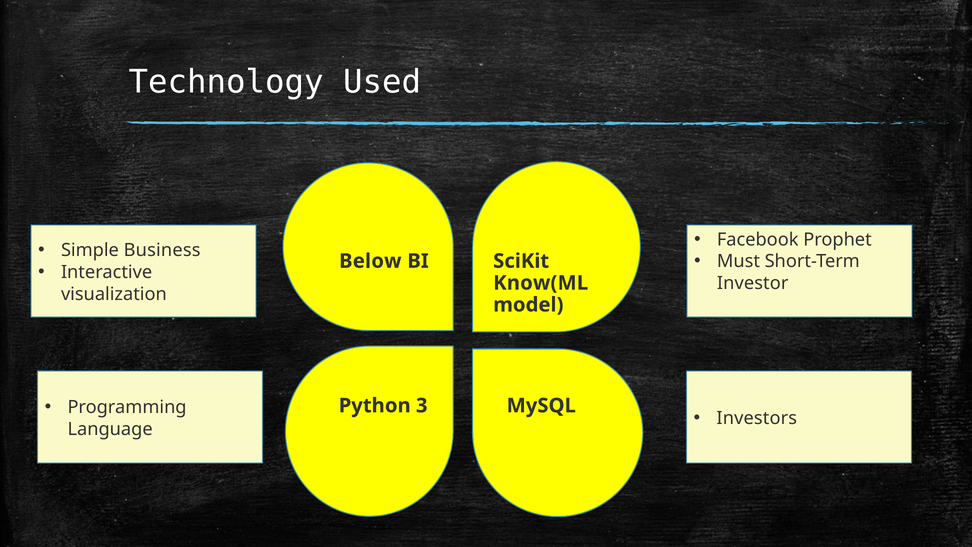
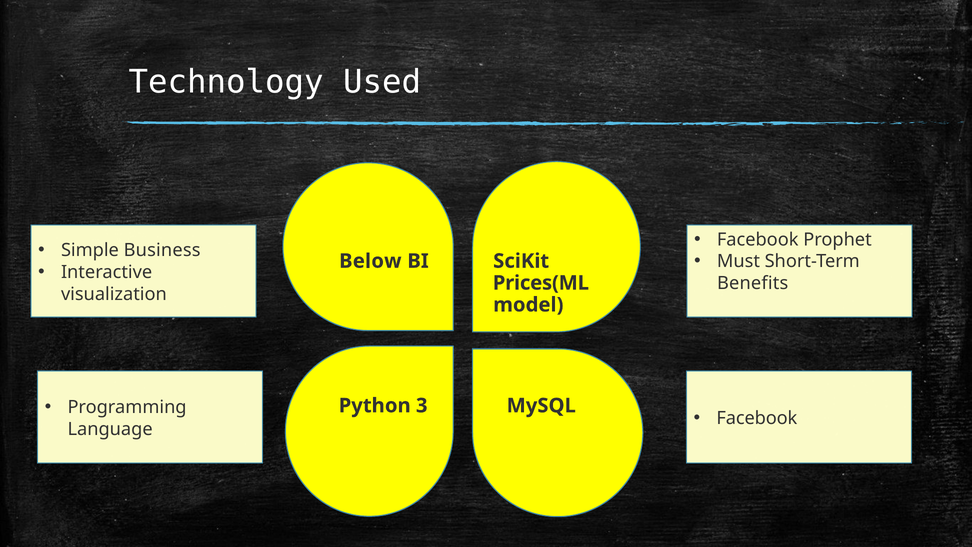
Investor: Investor -> Benefits (753, 283)
Know(ML: Know(ML -> Prices(ML (541, 283)
Investors: Investors -> Facebook (757, 418)
